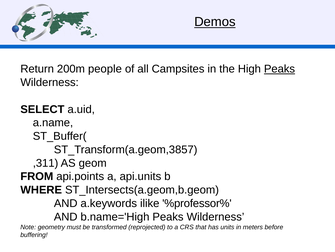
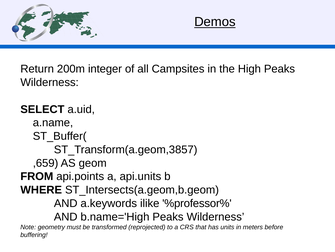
people: people -> integer (105, 69)
Peaks underline: present -> none (279, 69)
,311: ,311 -> ,659 (46, 163)
